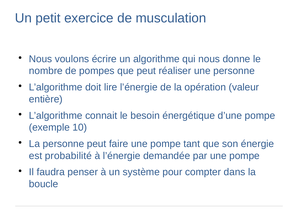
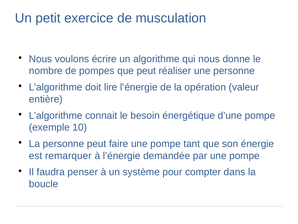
probabilité: probabilité -> remarquer (68, 155)
